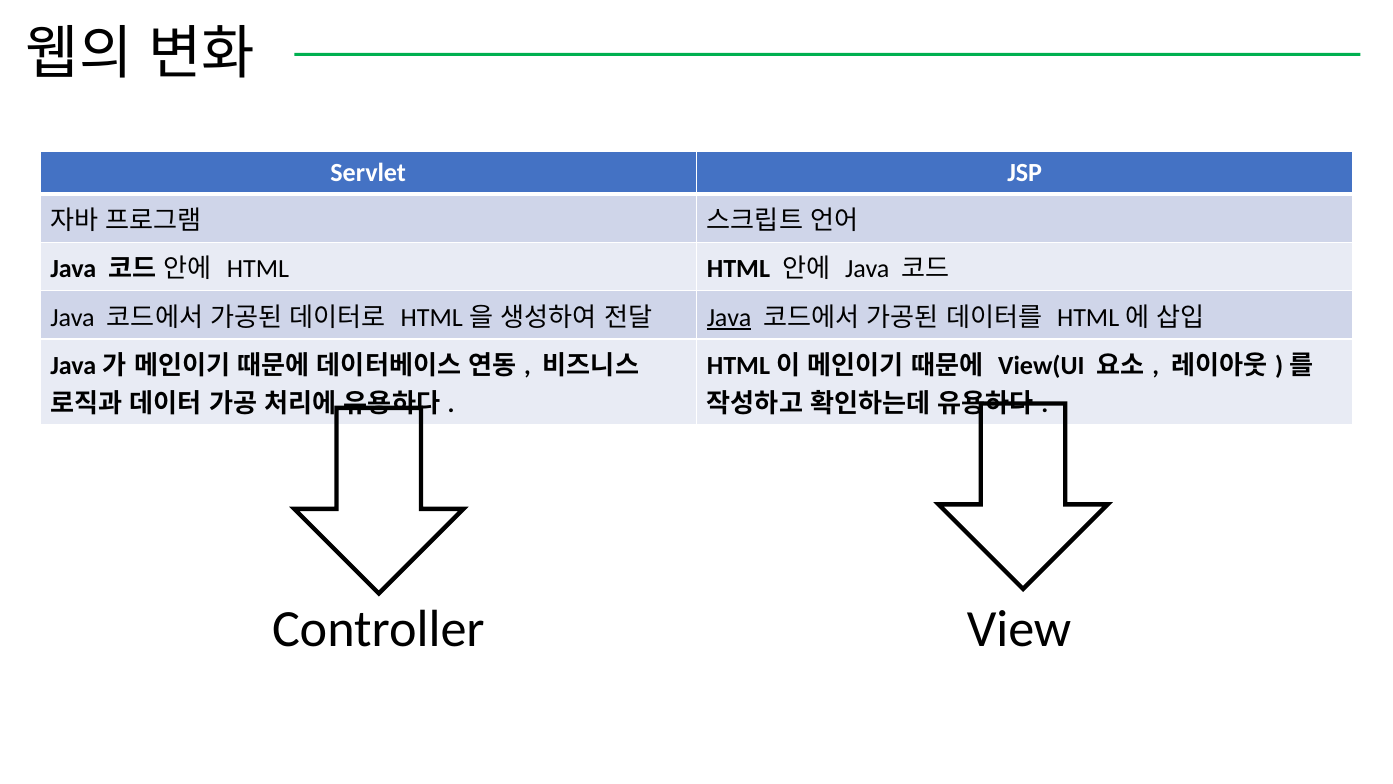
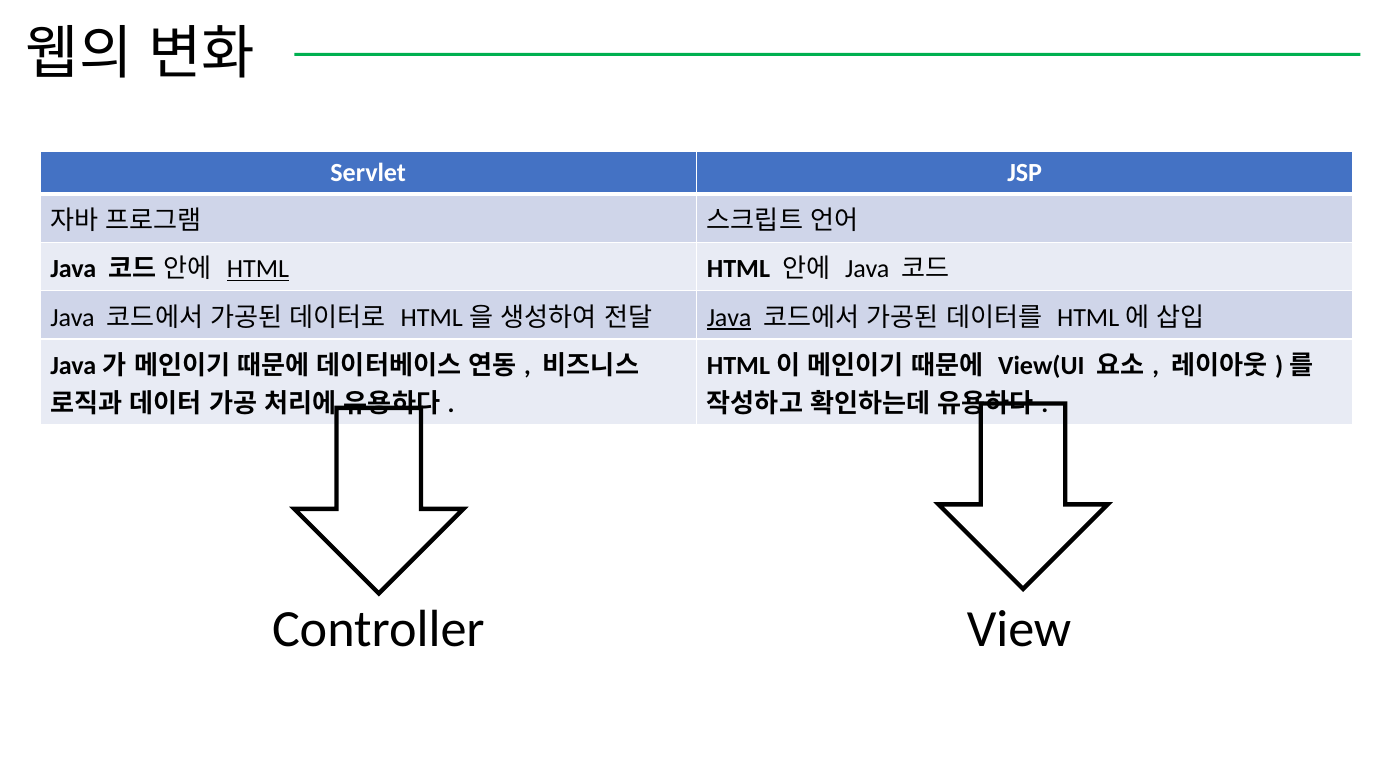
HTML underline: none -> present (258, 269)
